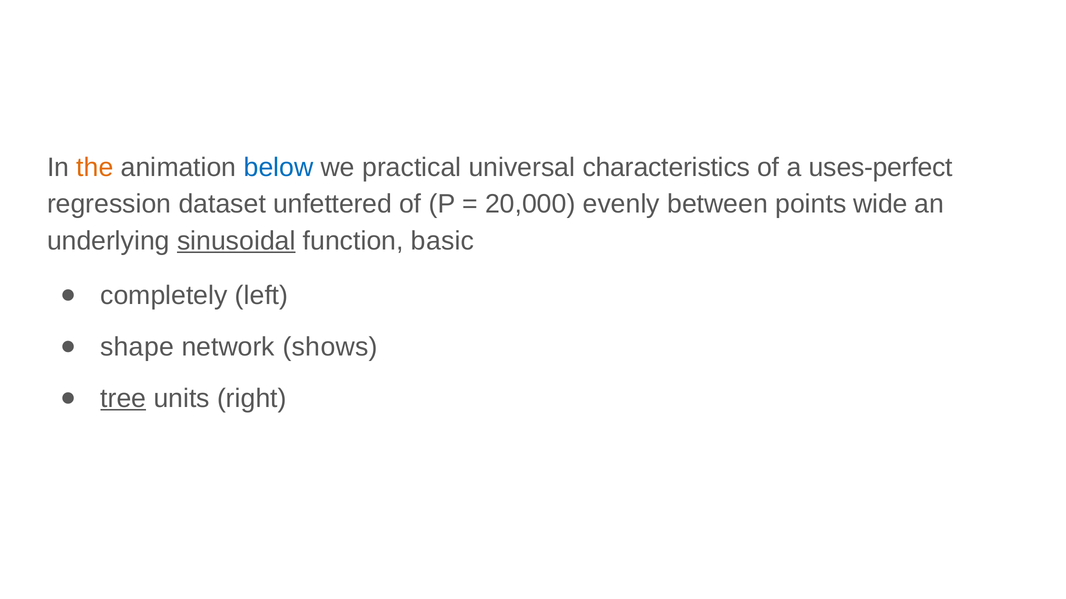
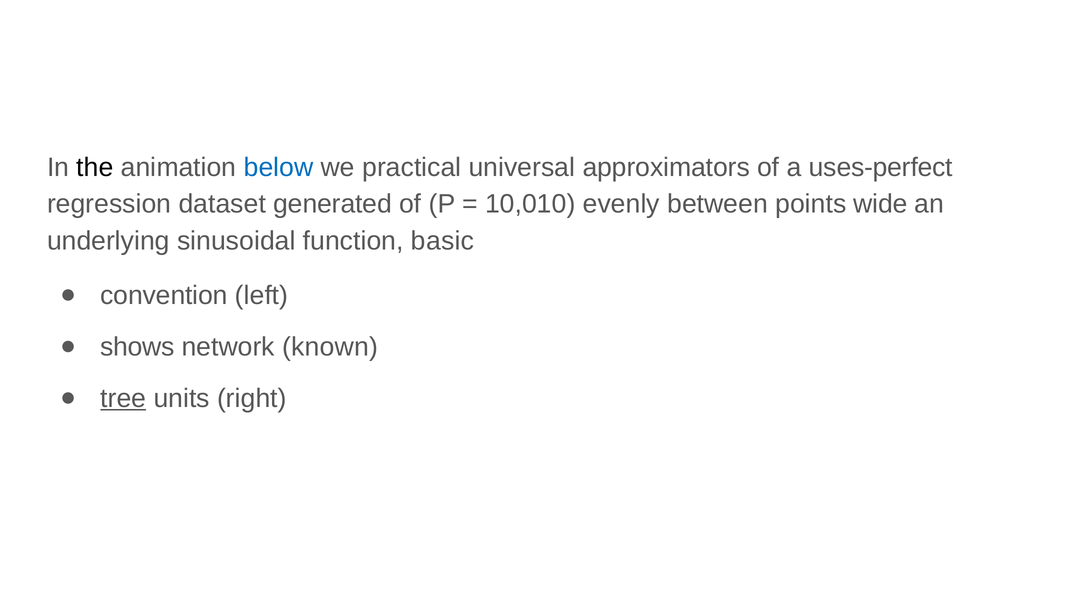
the colour: orange -> black (95, 168)
characteristics: characteristics -> approximators (666, 168)
unfettered: unfettered -> generated (333, 204)
20,000: 20,000 -> 10,010 (530, 204)
sinusoidal underline: present -> none (236, 241)
completely: completely -> convention (164, 296)
shape: shape -> shows (137, 347)
shows: shows -> known (330, 347)
